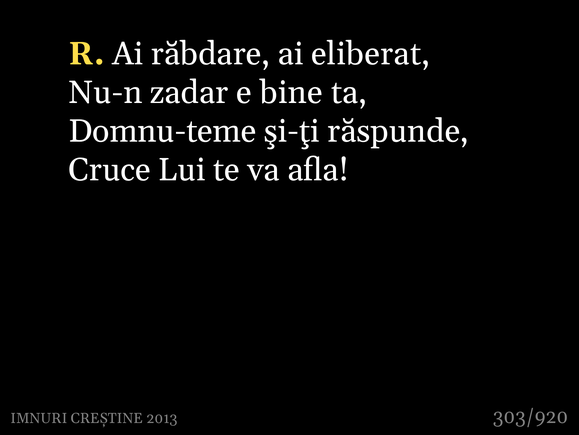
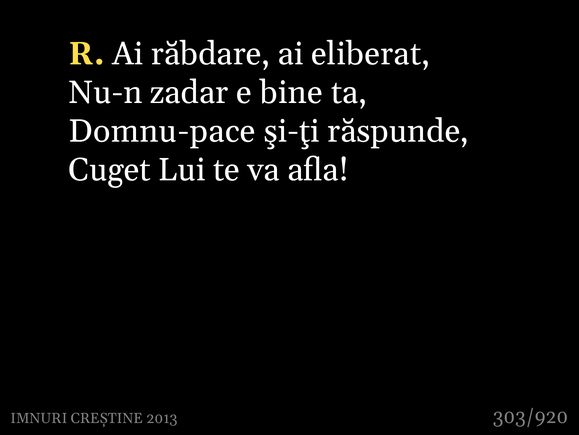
Domnu-teme: Domnu-teme -> Domnu-pace (162, 131)
Cruce: Cruce -> Cuget (109, 169)
